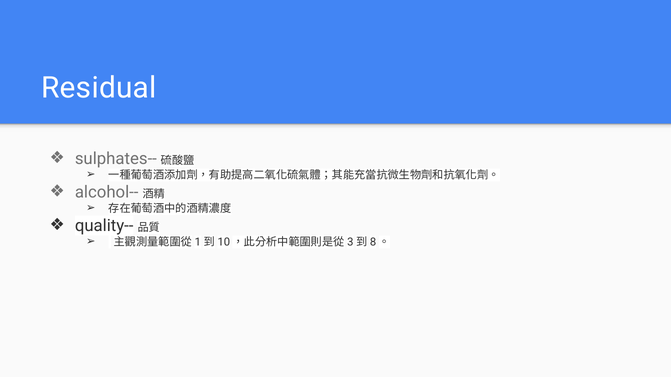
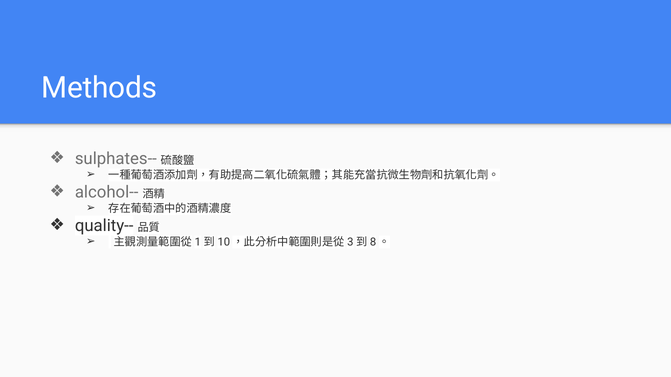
Residual: Residual -> Methods (99, 88)
